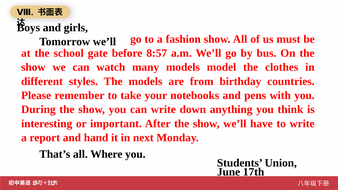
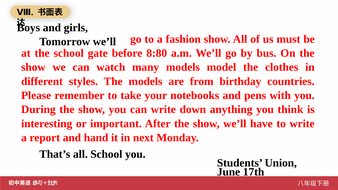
8:57: 8:57 -> 8:80 (157, 53)
all Where: Where -> School (106, 154)
